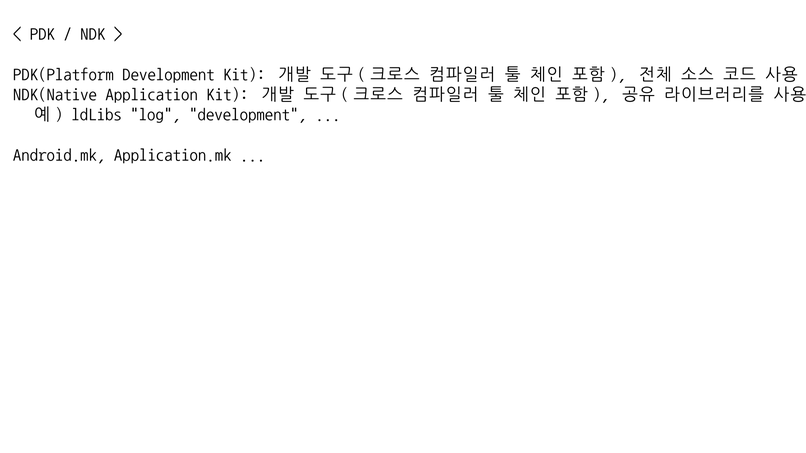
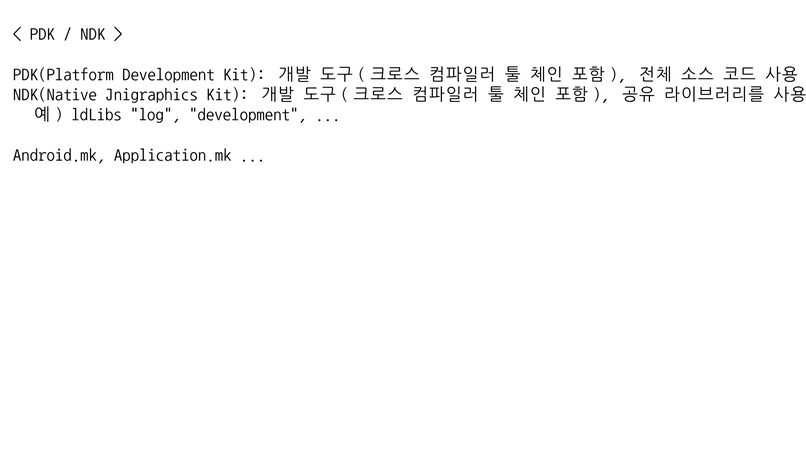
Application: Application -> Jnigraphics (152, 94)
